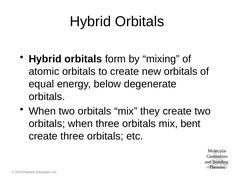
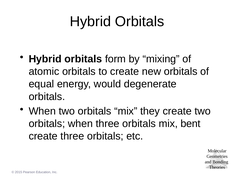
below: below -> would (107, 84)
